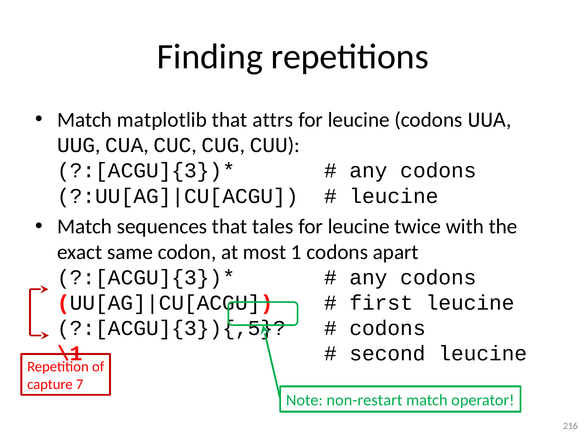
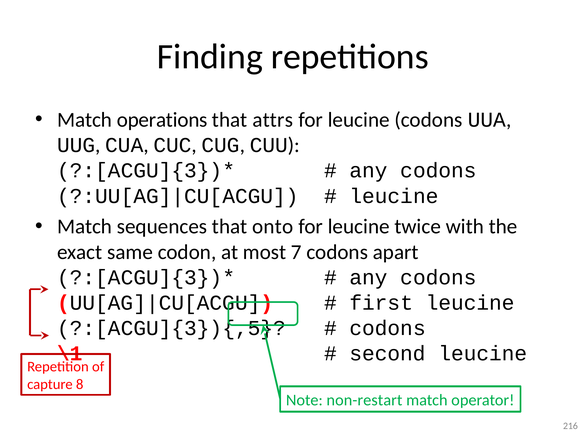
matplotlib: matplotlib -> operations (162, 120)
tales: tales -> onto (273, 226)
1: 1 -> 7 (296, 252)
7: 7 -> 8 (80, 384)
